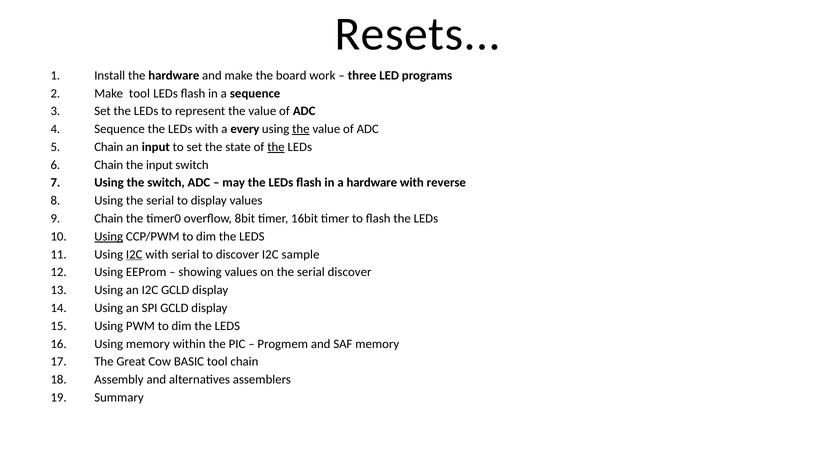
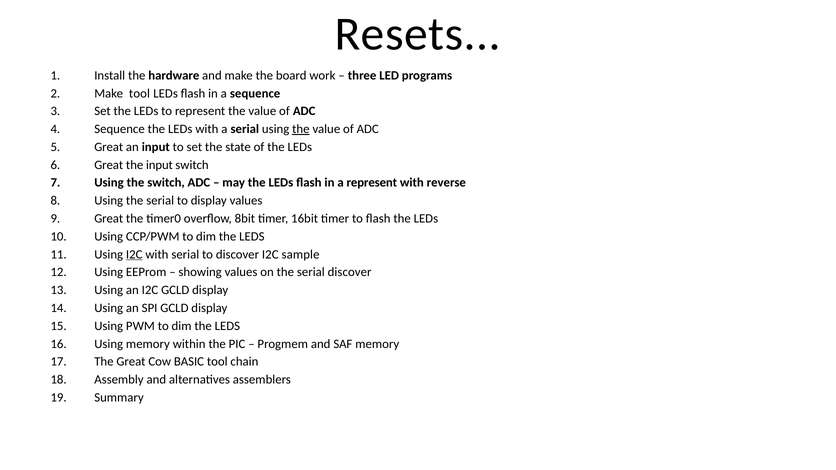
a every: every -> serial (245, 129)
Chain: Chain -> Great (109, 147)
the underline: present -> none (276, 147)
Chain: Chain -> Great (109, 165)
a hardware: hardware -> represent (372, 183)
Chain: Chain -> Great (109, 219)
Using underline: present -> none (109, 237)
